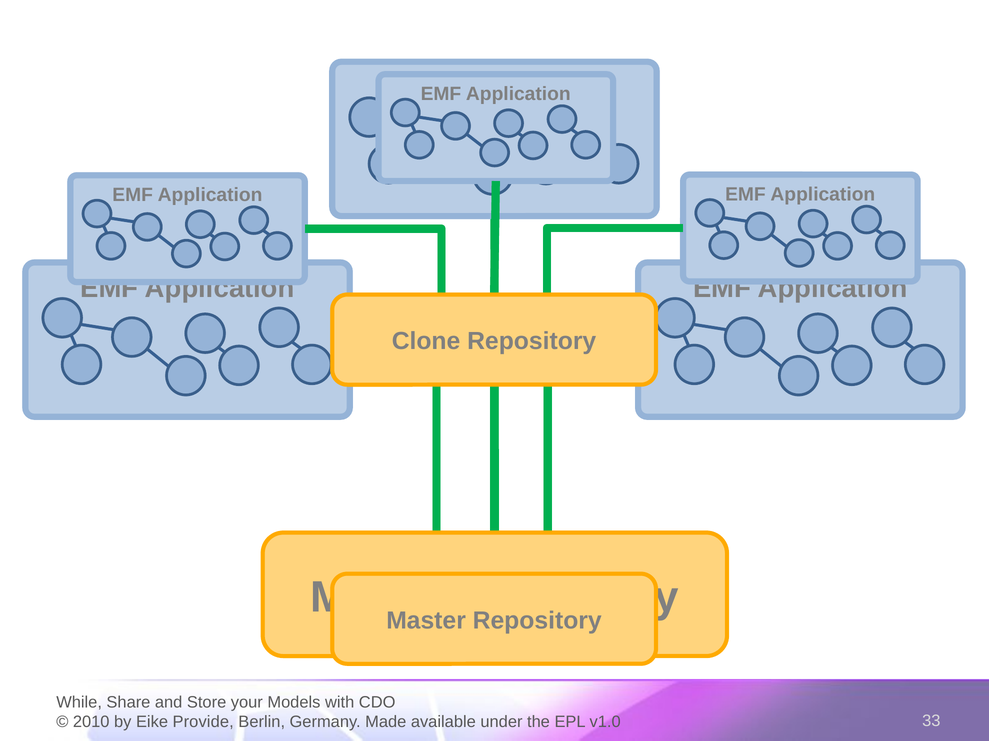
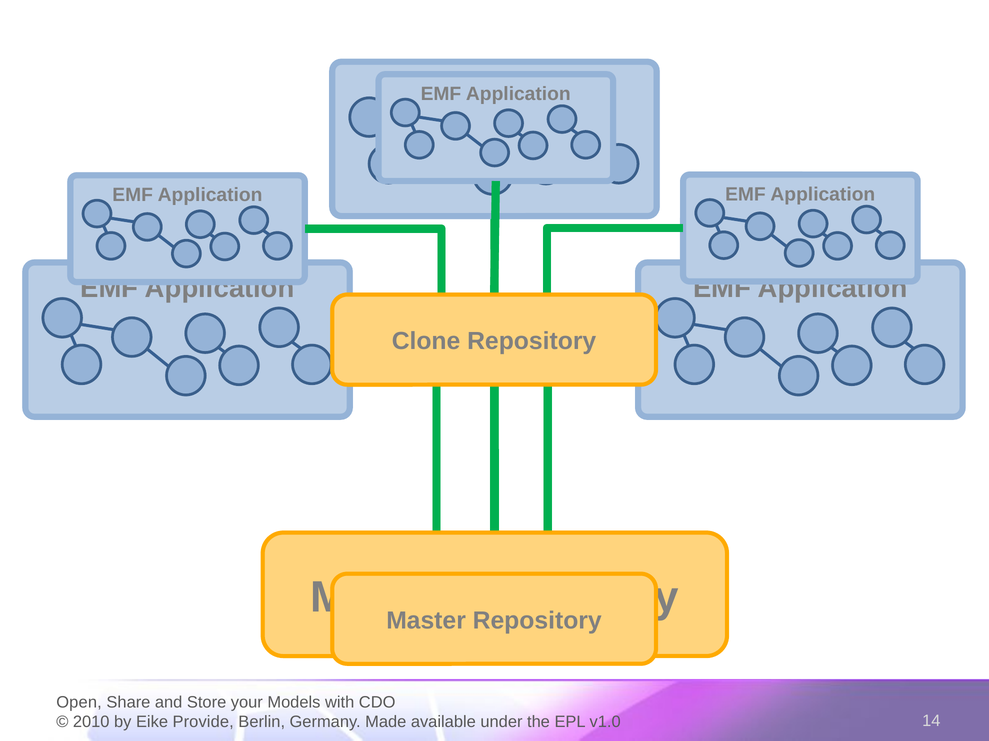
While: While -> Open (79, 703)
33: 33 -> 14 (931, 721)
